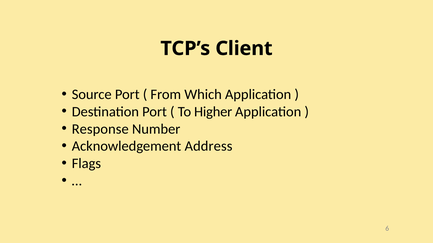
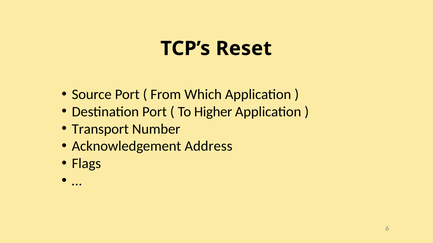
Client: Client -> Reset (244, 49)
Response: Response -> Transport (100, 129)
